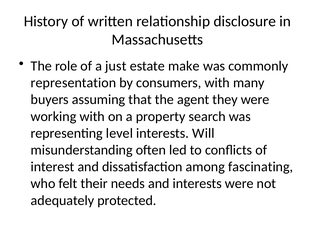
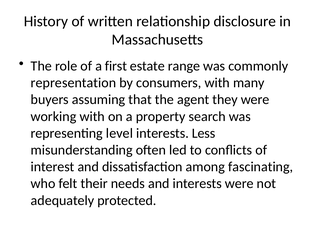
just: just -> first (116, 66)
make: make -> range (184, 66)
Will: Will -> Less (204, 133)
